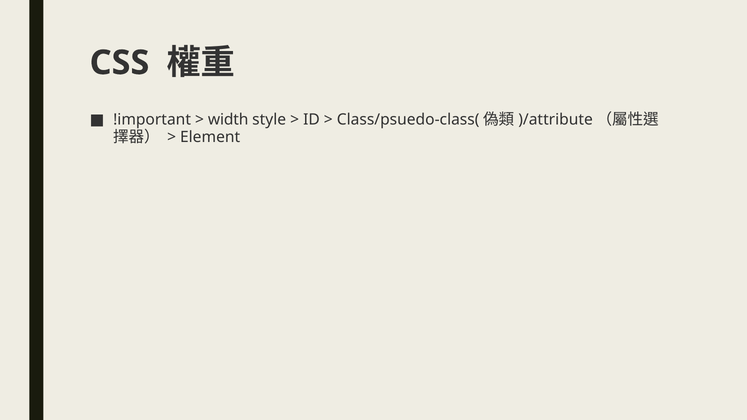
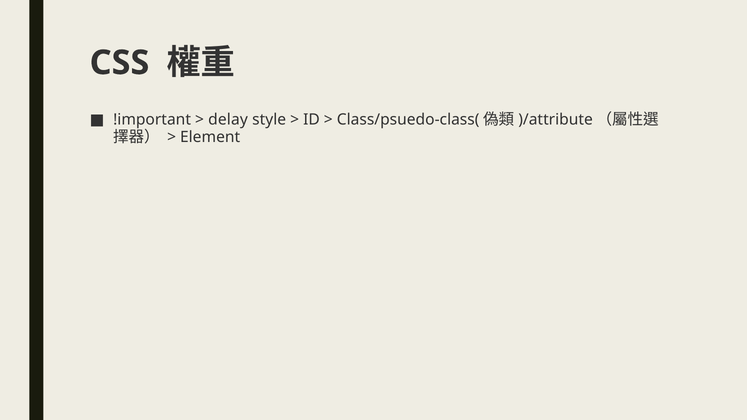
width: width -> delay (228, 119)
